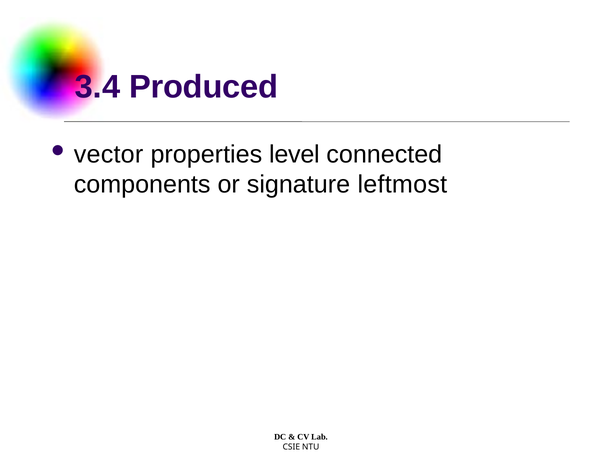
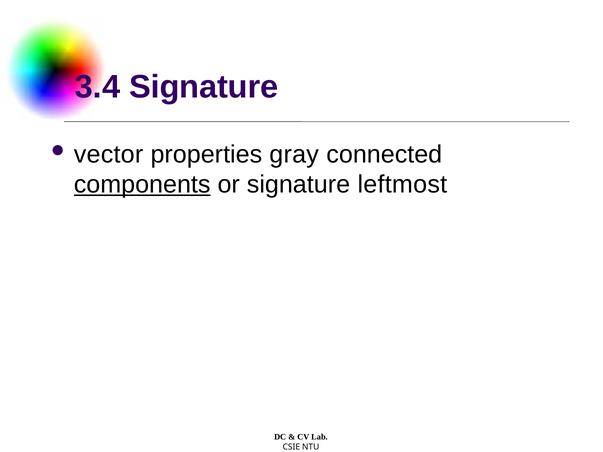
3.4 Produced: Produced -> Signature (204, 87)
level: level -> gray (294, 154)
components underline: none -> present (142, 185)
